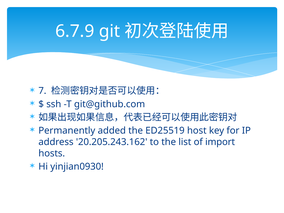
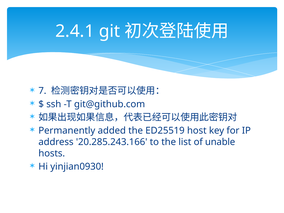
6.7.9: 6.7.9 -> 2.4.1 (75, 31)
20.205.243.162: 20.205.243.162 -> 20.285.243.166 (112, 142)
import: import -> unable (220, 142)
